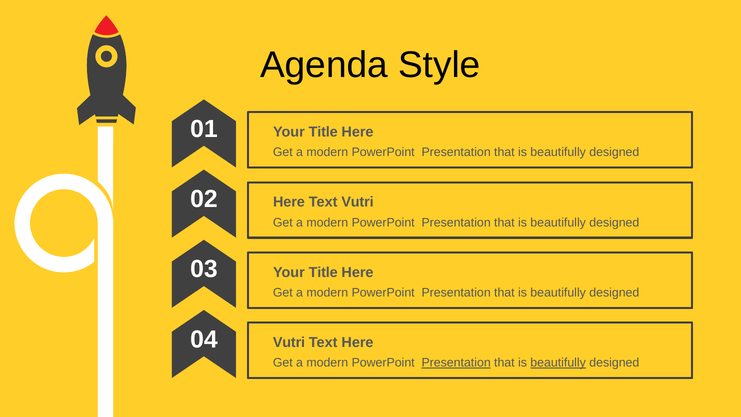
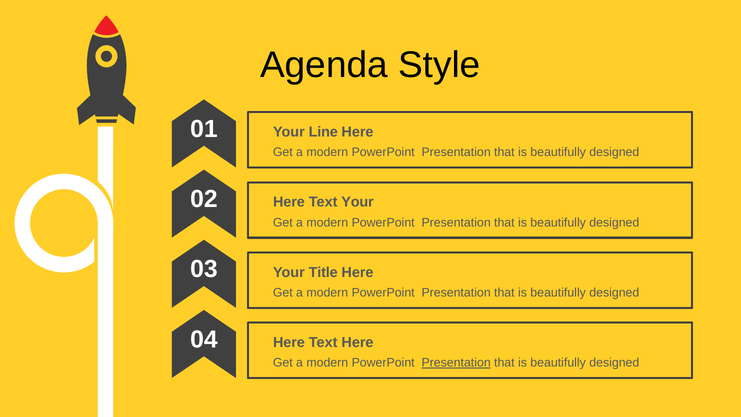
Title: Title -> Line (323, 132)
Text Vutri: Vutri -> Your (358, 202)
Vutri: Vutri -> Here (289, 342)
beautifully underline: present -> none (558, 363)
